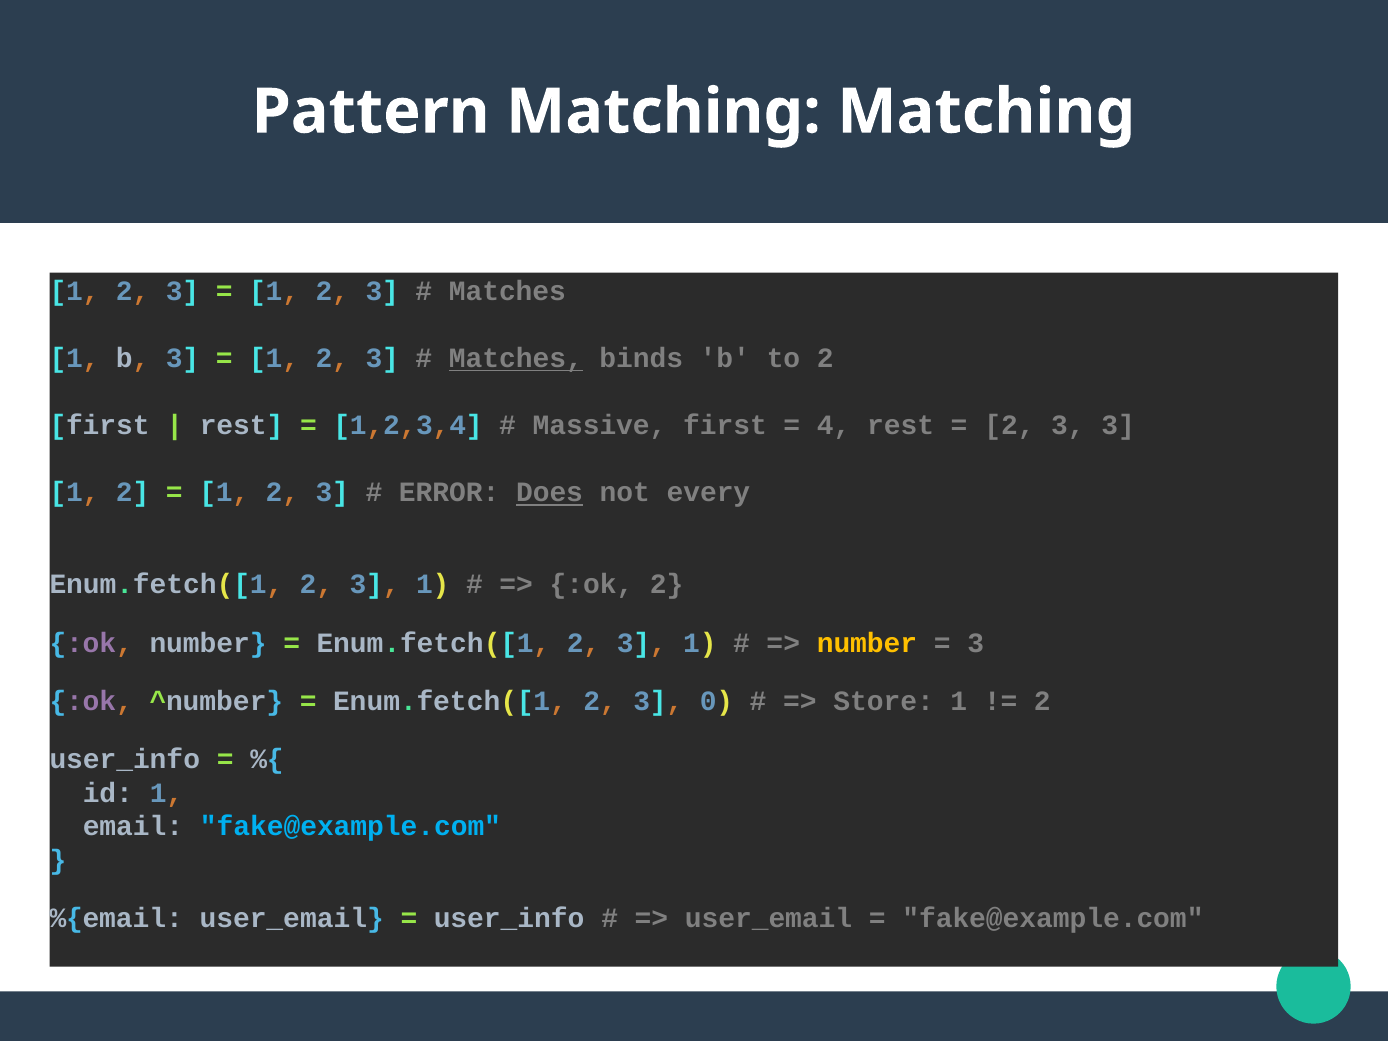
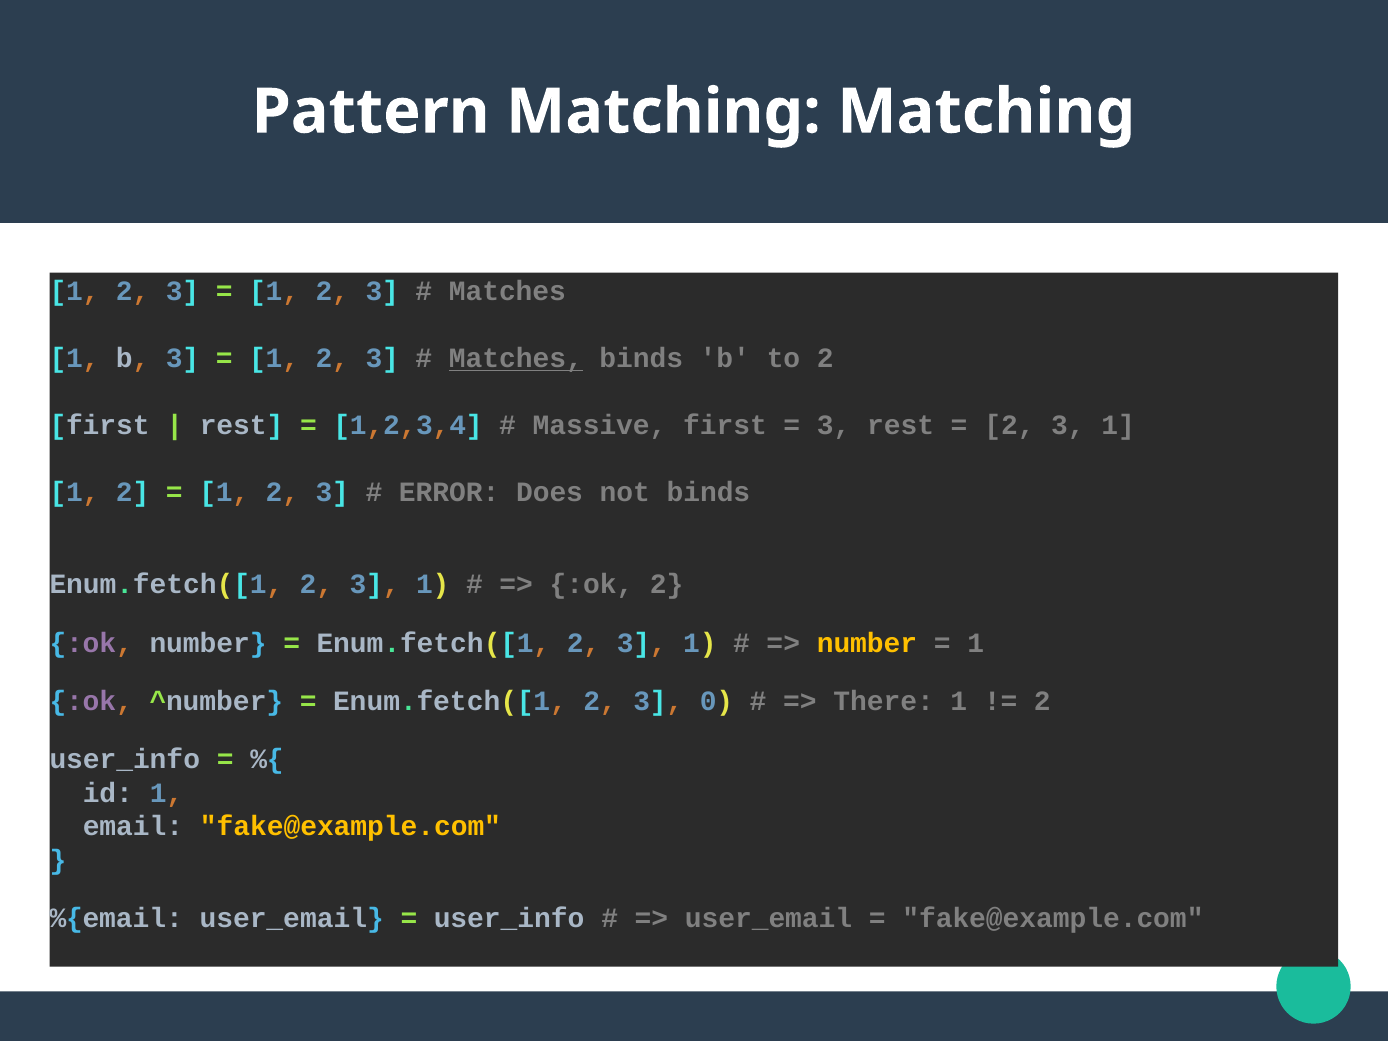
4: 4 -> 3 (834, 426)
3: 3 -> 1 (1118, 426)
Does underline: present -> none (550, 493)
not every: every -> binds (708, 493)
3: 3 -> 1 (976, 643)
Store: Store -> There (884, 701)
fake@example.com colour: light blue -> yellow (350, 826)
